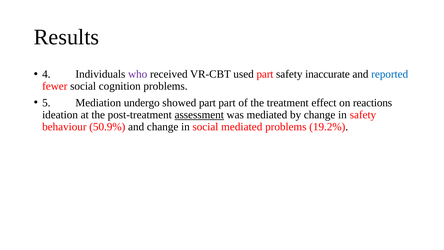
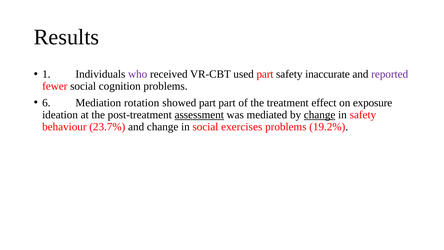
4: 4 -> 1 (46, 74)
reported colour: blue -> purple (390, 74)
5: 5 -> 6 (46, 103)
undergo: undergo -> rotation (142, 103)
reactions: reactions -> exposure (373, 103)
change underline: none -> present (320, 115)
50.9%: 50.9% -> 23.7% (107, 127)
social mediated: mediated -> exercises (242, 127)
